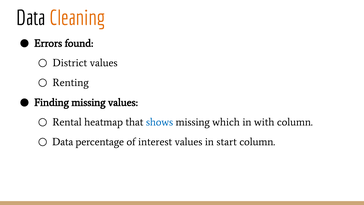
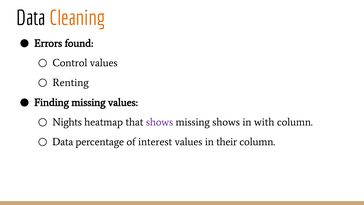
District: District -> Control (70, 63)
Rental: Rental -> Nights (67, 122)
shows colour: blue -> purple (160, 122)
missing which: which -> shows (226, 122)
start: start -> their (227, 142)
